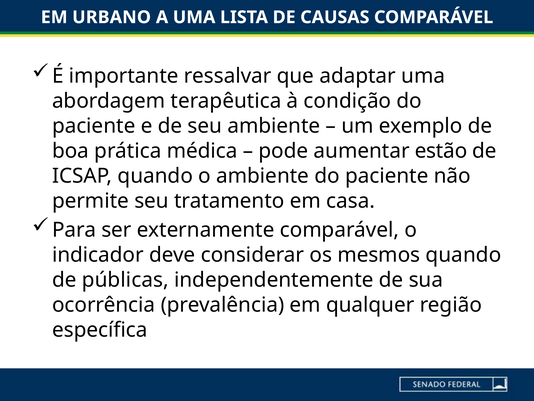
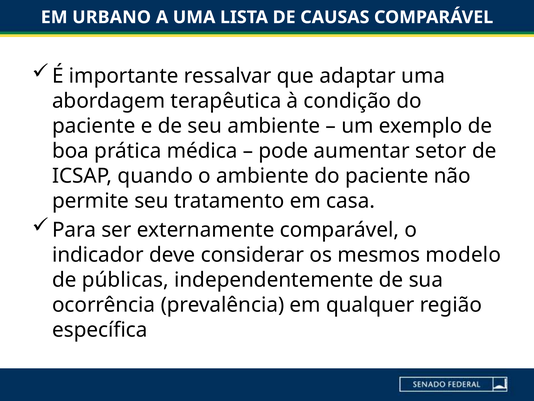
estão: estão -> setor (441, 151)
mesmos quando: quando -> modelo (463, 255)
